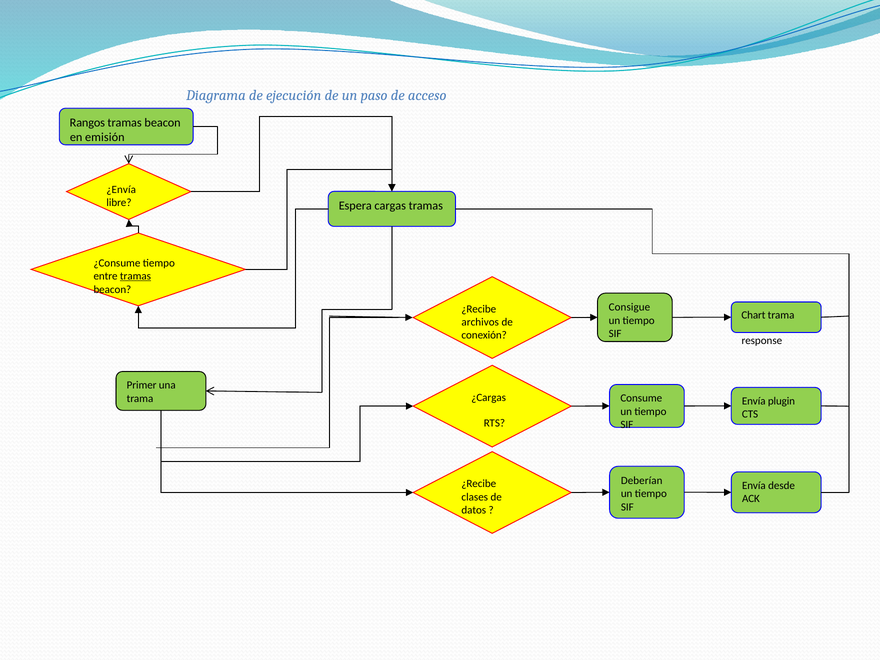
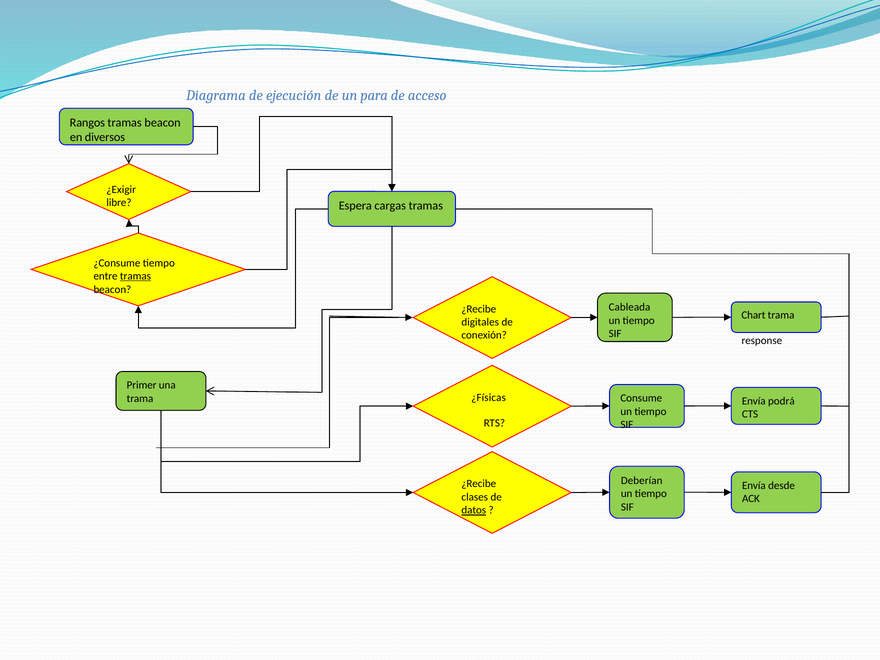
paso: paso -> para (374, 96)
emisión: emisión -> diversos (105, 137)
¿Envía: ¿Envía -> ¿Exigir (121, 189)
Consigue: Consigue -> Cableada (629, 307)
archivos: archivos -> digitales (480, 322)
¿Cargas: ¿Cargas -> ¿Físicas (489, 397)
plugin: plugin -> podrá (781, 401)
datos underline: none -> present (474, 510)
